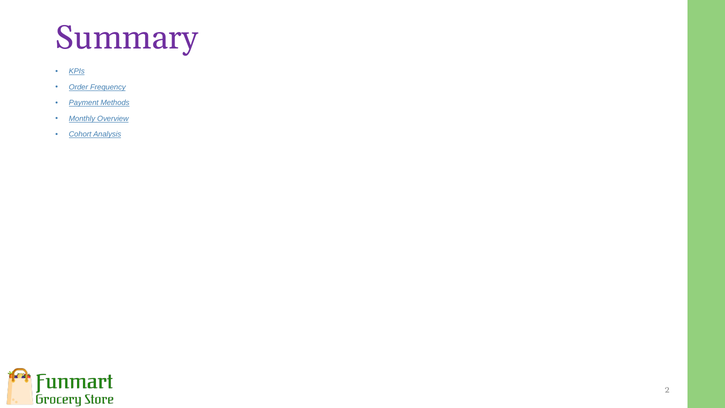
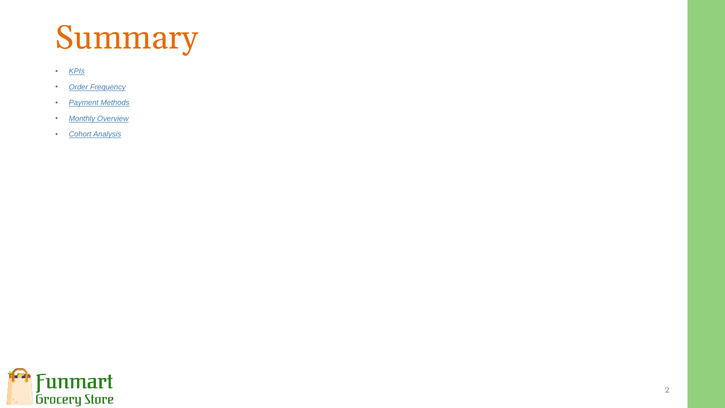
Summary colour: purple -> orange (127, 38)
